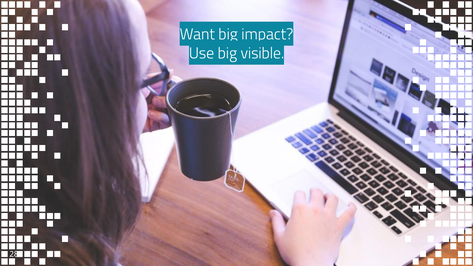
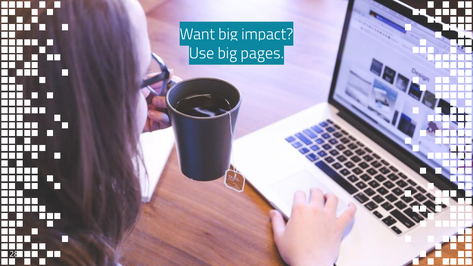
visible: visible -> pages (262, 53)
